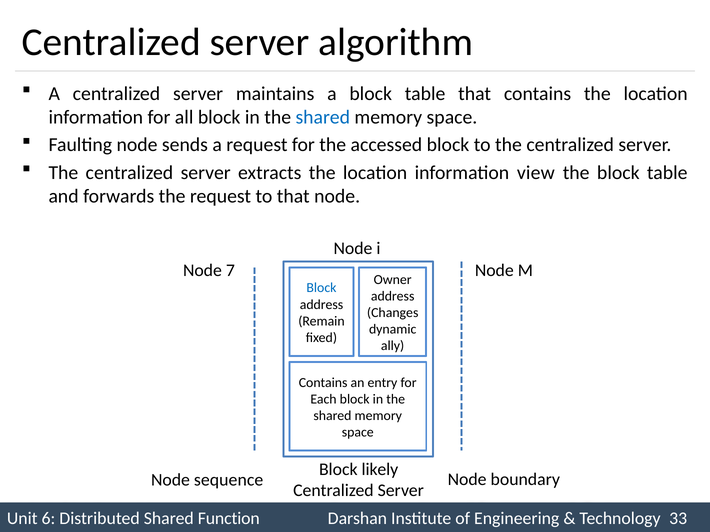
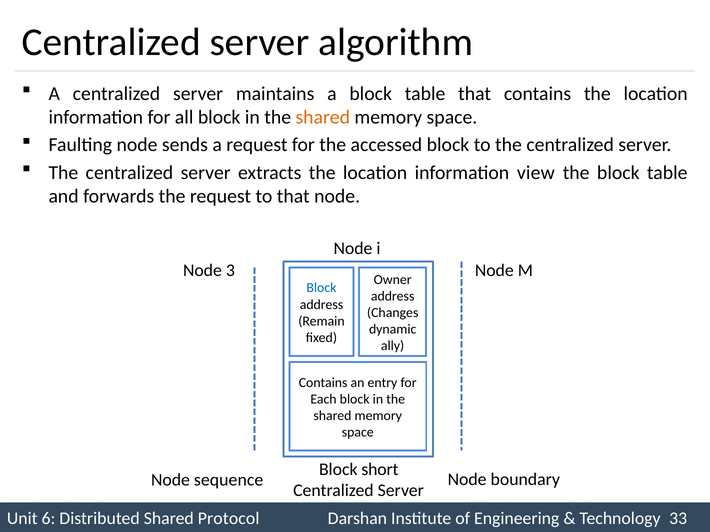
shared colour: blue -> orange (323, 117)
7: 7 -> 3 (230, 271)
likely: likely -> short (380, 470)
Function: Function -> Protocol (229, 519)
